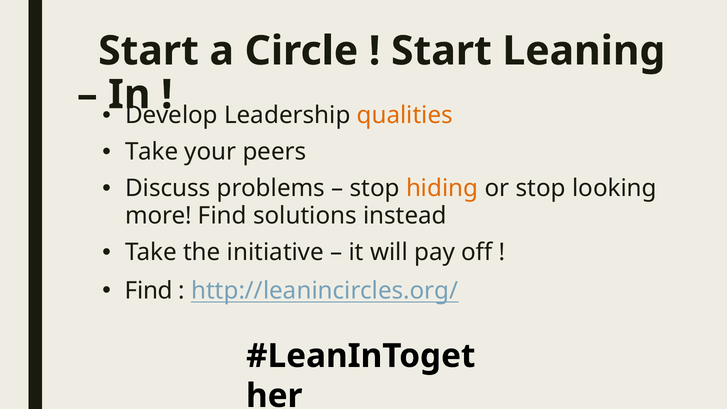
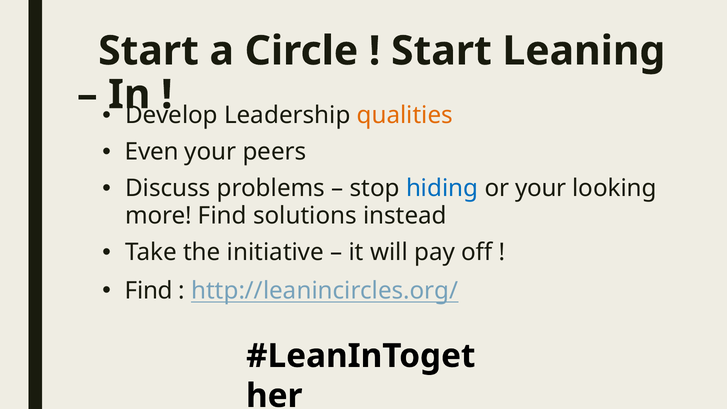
Take: Take -> Even (152, 152)
hiding colour: orange -> blue (442, 188)
or stop: stop -> your (541, 188)
